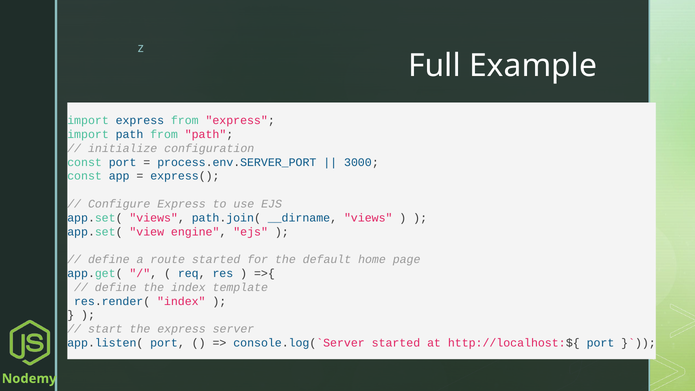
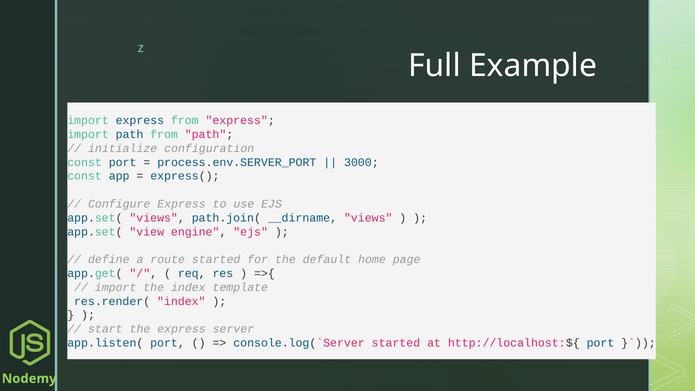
define: define -> import (116, 287)
